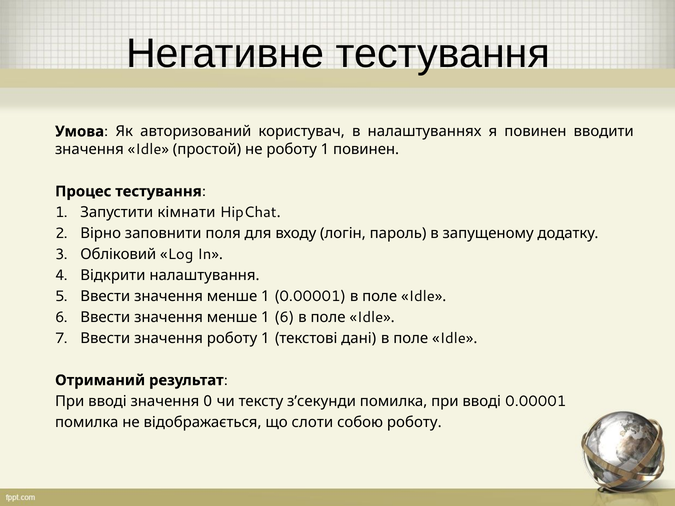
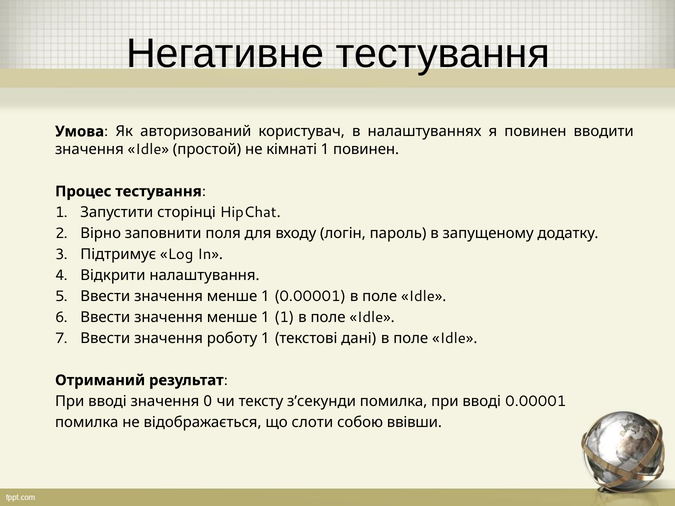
не роботу: роботу -> кімнаті (292, 150)
кімнати: кімнати -> сторінці (186, 213)
Обліковий: Обліковий -> Підтримує (118, 255)
1 6: 6 -> 1 (284, 317)
собою роботу: роботу -> ввівши (414, 422)
